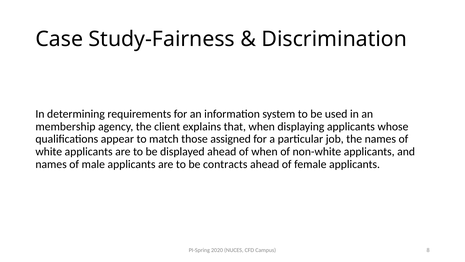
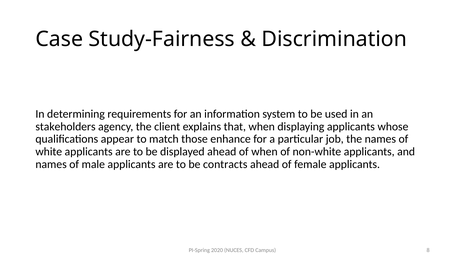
membership: membership -> stakeholders (66, 126)
assigned: assigned -> enhance (231, 139)
